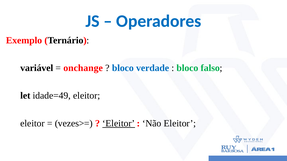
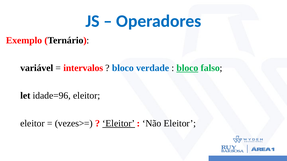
onchange: onchange -> intervalos (83, 68)
bloco underline: none -> present (187, 68)
idade=49: idade=49 -> idade=96 (52, 96)
